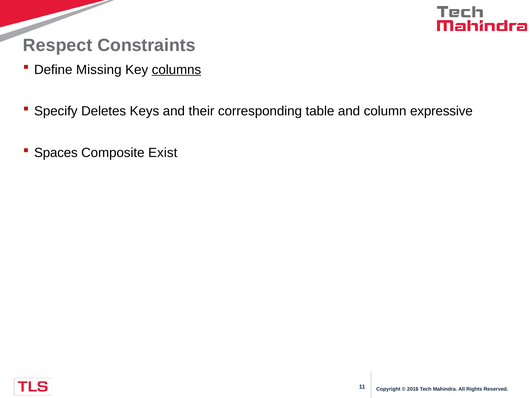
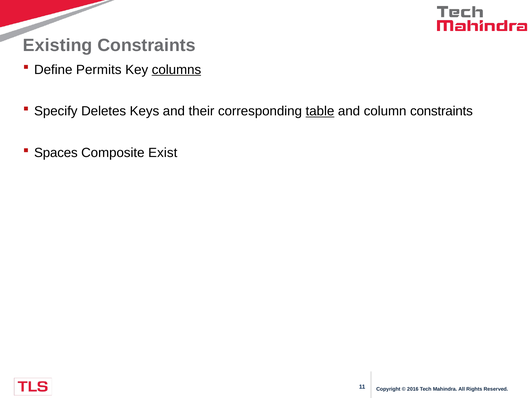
Respect: Respect -> Existing (58, 45)
Missing: Missing -> Permits (99, 70)
table underline: none -> present (320, 111)
column expressive: expressive -> constraints (441, 111)
